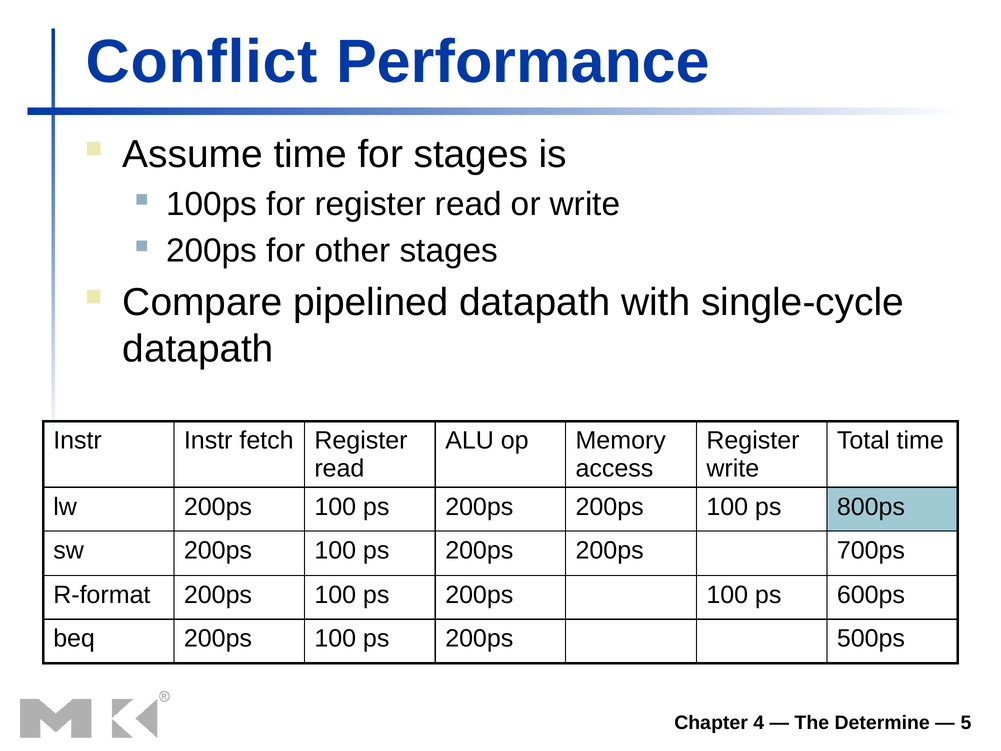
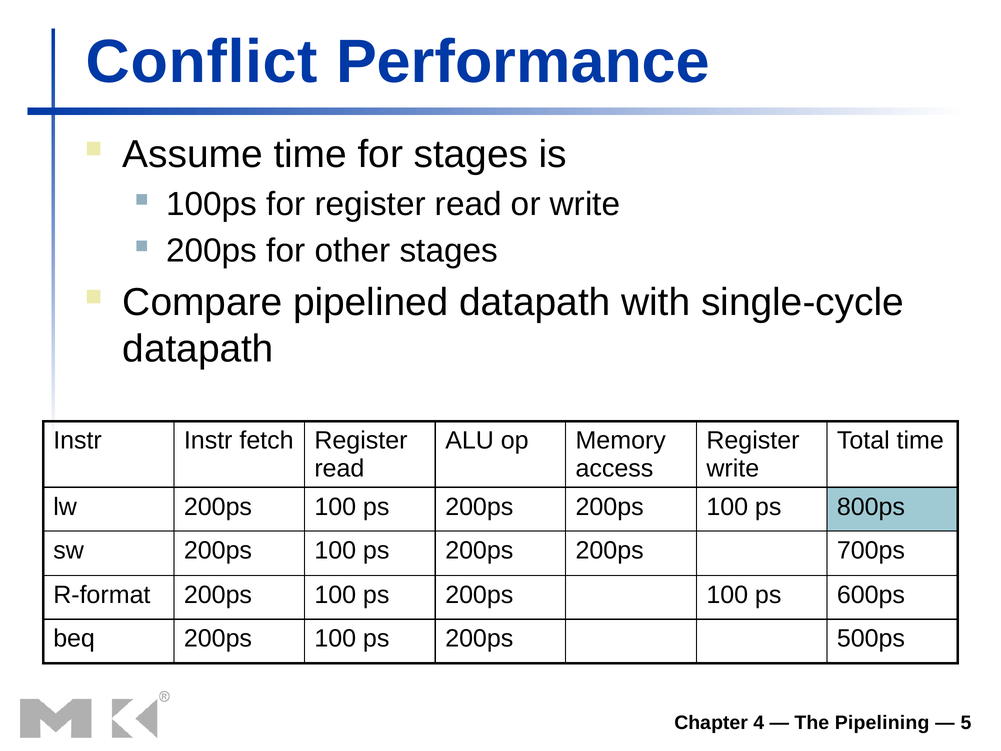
Determine: Determine -> Pipelining (882, 723)
